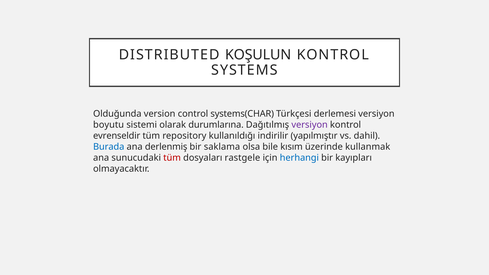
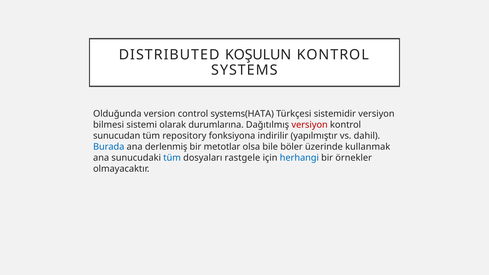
systems(CHAR: systems(CHAR -> systems(HATA (242, 114)
derlemesi: derlemesi -> sistemidir (335, 114)
boyutu: boyutu -> bilmesi (109, 125)
versiyon colour: purple -> red (310, 125)
evrenseldir: evrenseldir -> sunucudan (117, 136)
kullanıldığı: kullanıldığı -> fonksiyona (232, 136)
saklama: saklama -> metotlar (222, 147)
kısım: kısım -> böler (292, 147)
tüm colour: red -> blue (172, 158)
kayıpları: kayıpları -> örnekler (354, 158)
